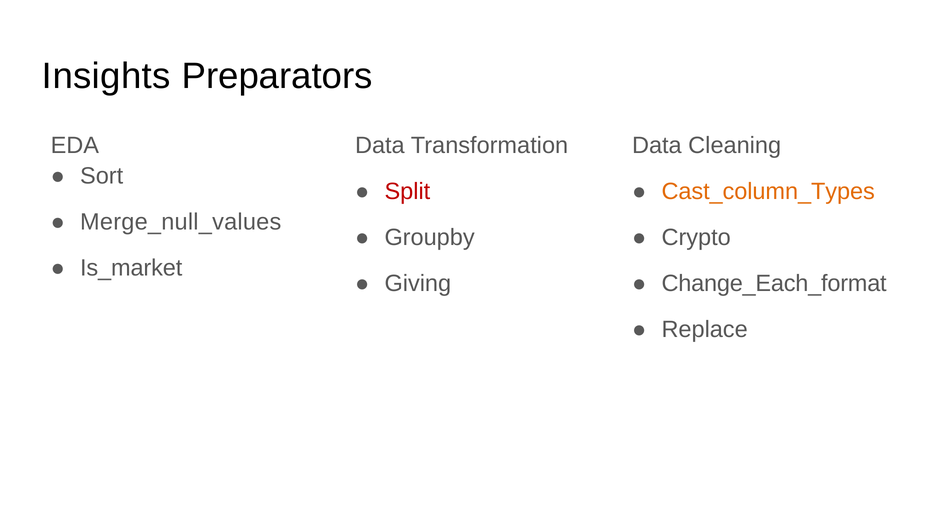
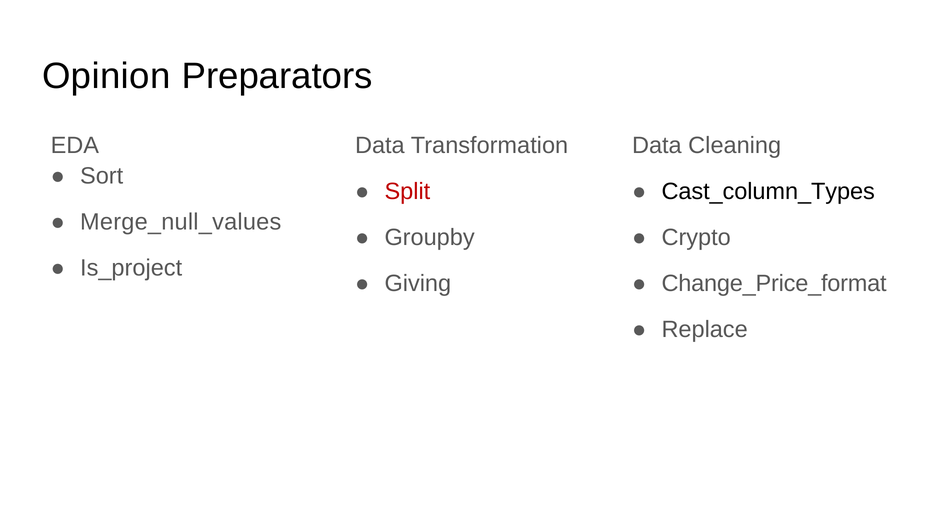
Insights: Insights -> Opinion (106, 76)
Cast_column_Types colour: orange -> black (768, 192)
Is_market: Is_market -> Is_project (131, 268)
Change_Each_format: Change_Each_format -> Change_Price_format (774, 284)
